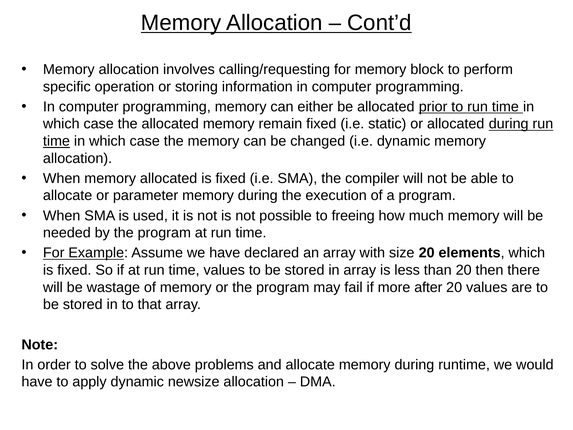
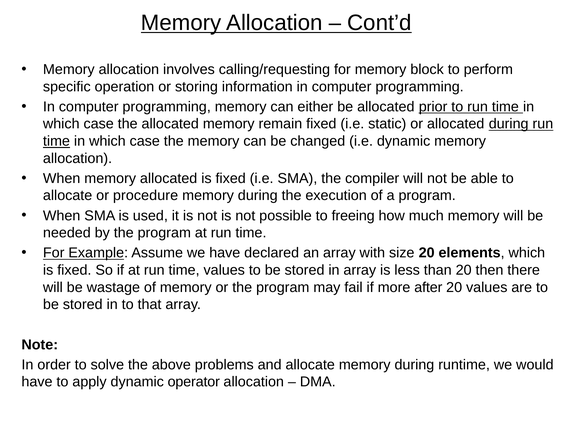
parameter: parameter -> procedure (146, 195)
newsize: newsize -> operator (194, 382)
